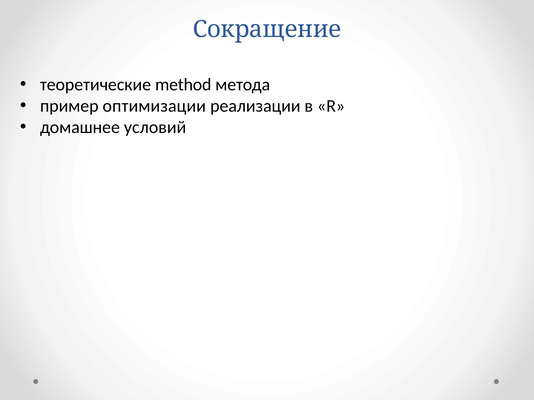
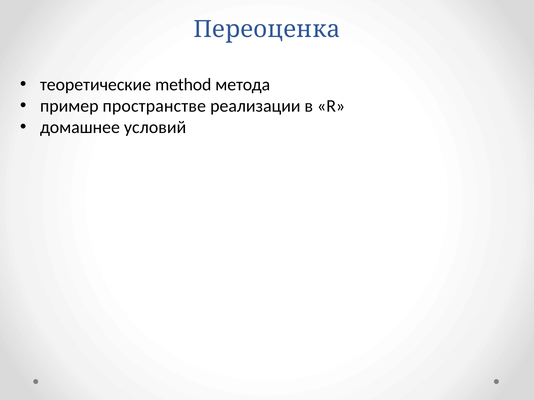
Сокращение: Сокращение -> Переоценка (267, 29)
оптимизации: оптимизации -> пространстве (154, 106)
